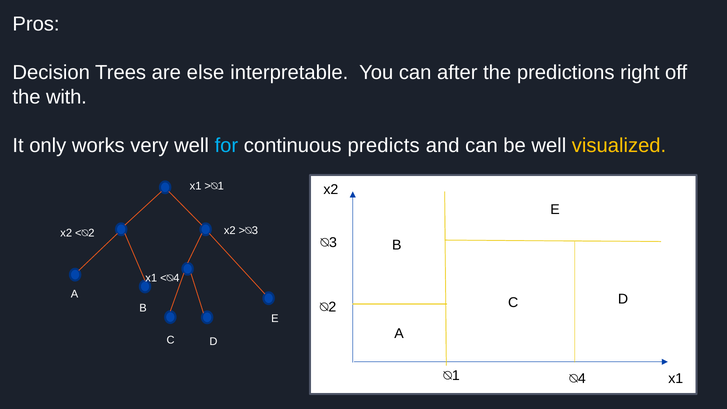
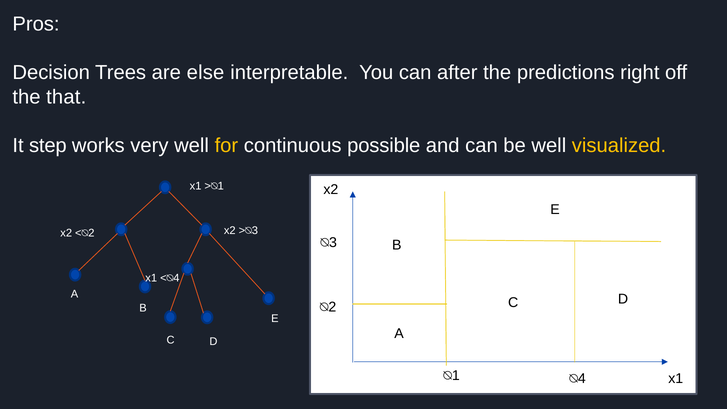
with: with -> that (66, 97)
only: only -> step (48, 145)
for colour: light blue -> yellow (226, 145)
predicts: predicts -> possible (384, 145)
